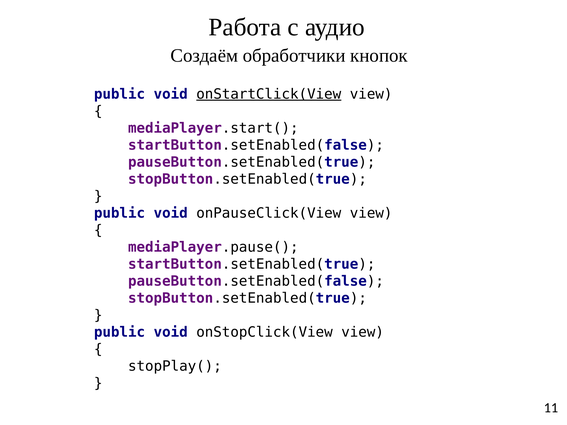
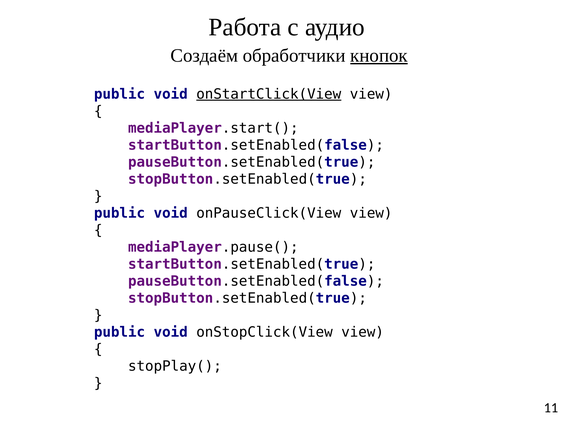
кнопок underline: none -> present (379, 56)
